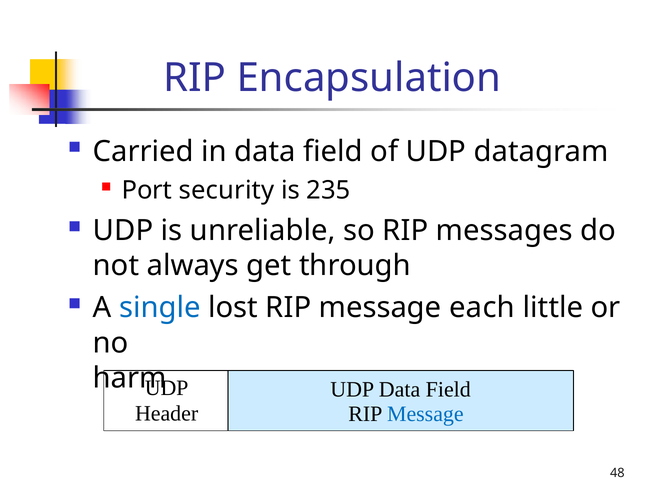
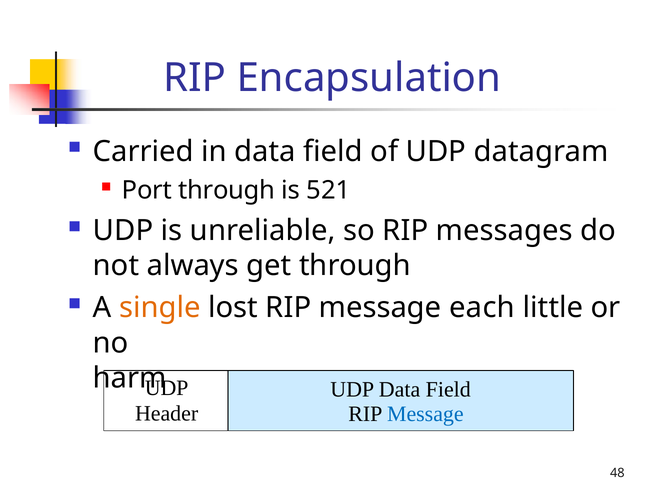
Port security: security -> through (227, 190)
235: 235 -> 521 (328, 190)
single colour: blue -> orange (160, 307)
